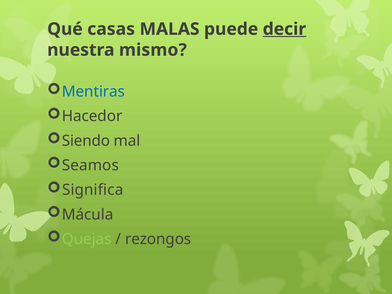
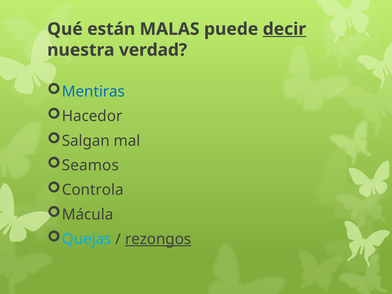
casas: casas -> están (111, 29)
mismo: mismo -> verdad (153, 50)
Siendo: Siendo -> Salgan (86, 141)
Significa: Significa -> Controla (93, 190)
Quejas colour: light green -> light blue (87, 239)
rezongos underline: none -> present (158, 239)
